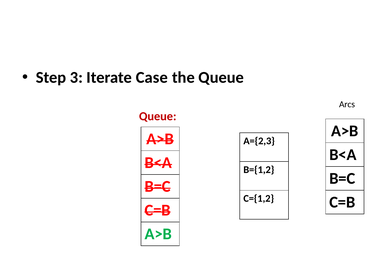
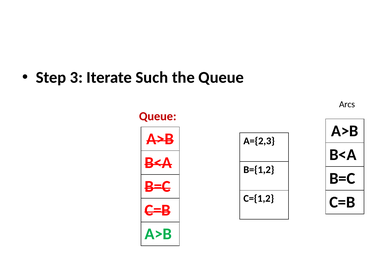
Case: Case -> Such (152, 77)
